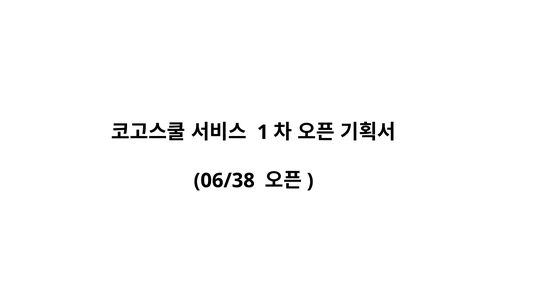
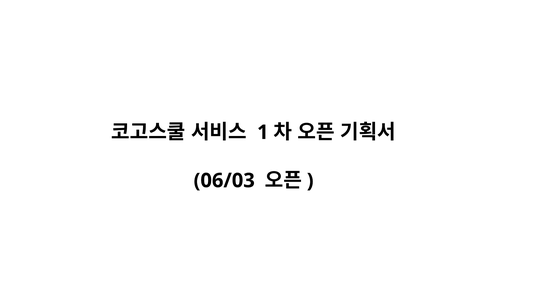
06/38: 06/38 -> 06/03 (224, 181)
